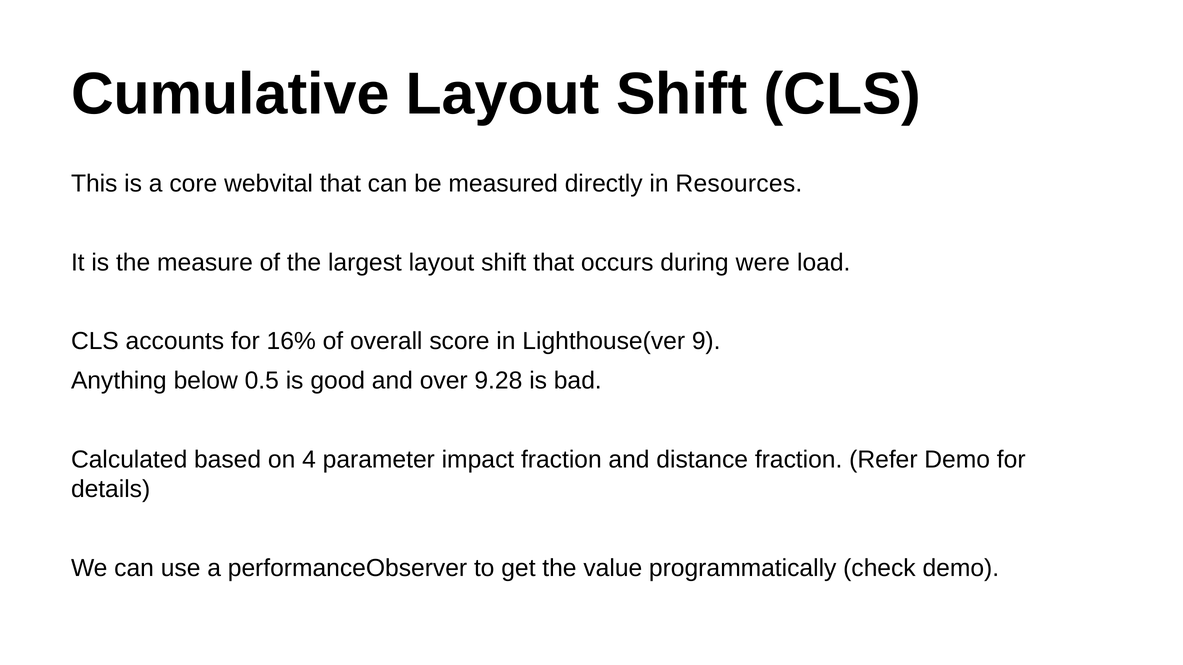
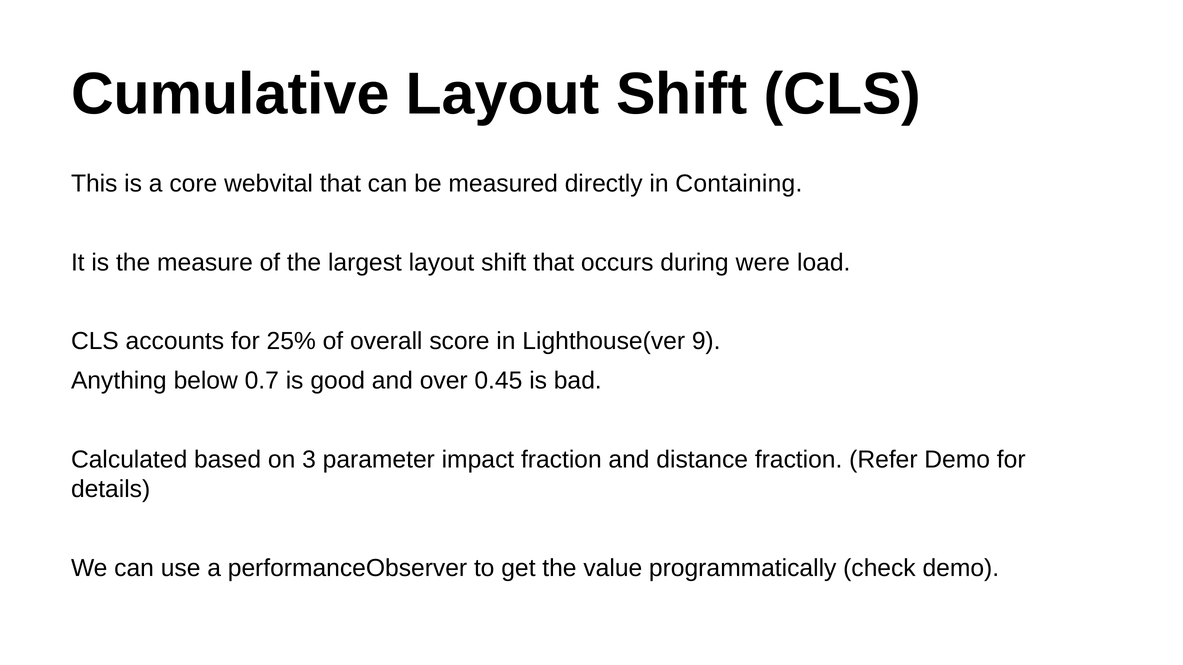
Resources: Resources -> Containing (739, 184)
16%: 16% -> 25% (291, 341)
0.5: 0.5 -> 0.7 (262, 381)
9.28: 9.28 -> 0.45 (498, 381)
4: 4 -> 3 (309, 460)
